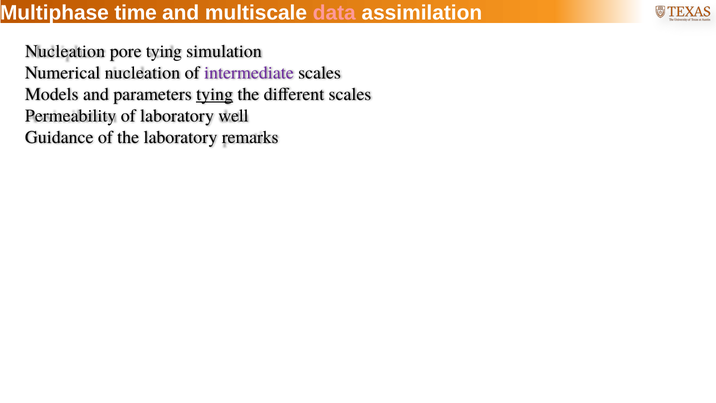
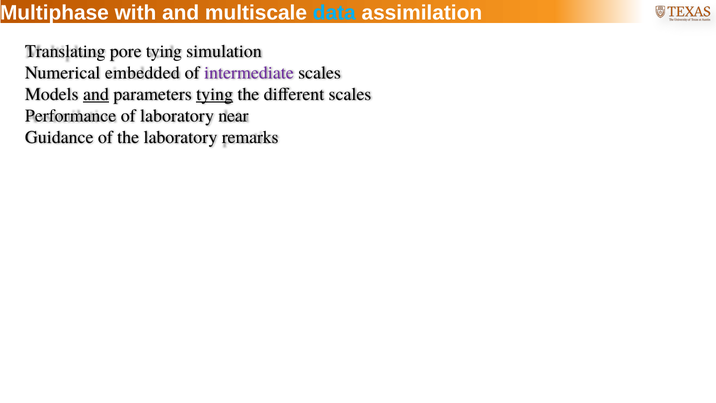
time: time -> with (135, 13)
data colour: pink -> light blue (334, 13)
Nucleation: Nucleation -> Translating (65, 51)
Numerical nucleation: nucleation -> embedded (142, 73)
and underline: none -> present (96, 94)
Permeability: Permeability -> Performance (71, 116)
well: well -> near (233, 116)
